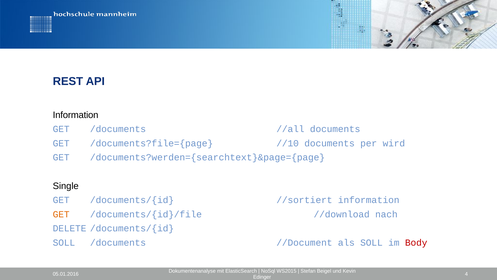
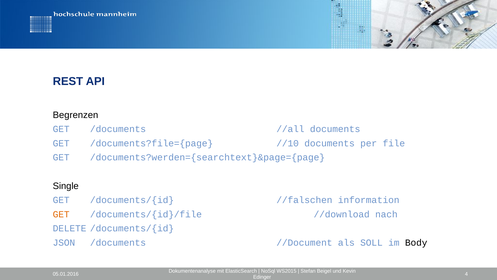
Information: Information -> Begrenzen (76, 115)
wird: wird -> file (394, 143)
//sortiert: //sortiert -> //falschen (304, 200)
SOLL: SOLL -> JSON (64, 242)
Body colour: red -> black (416, 242)
